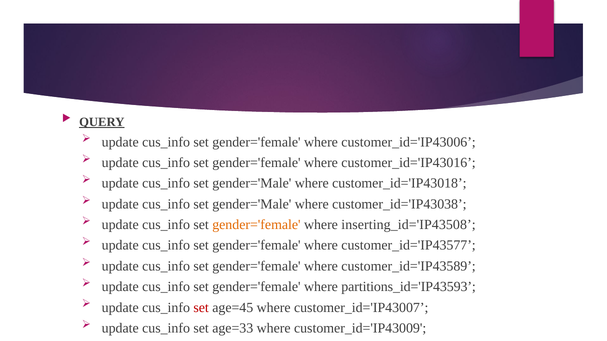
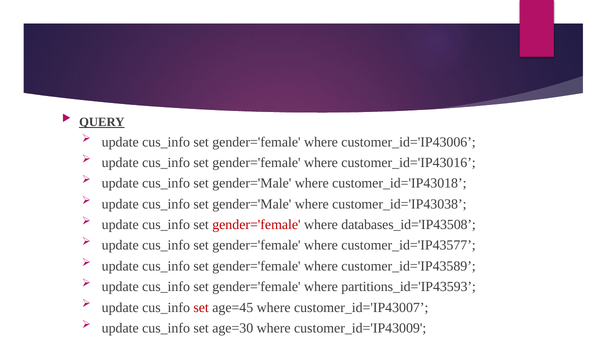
gender='female colour: orange -> red (256, 225)
inserting_id='IP43508: inserting_id='IP43508 -> databases_id='IP43508 (409, 225)
age=33: age=33 -> age=30 (233, 329)
